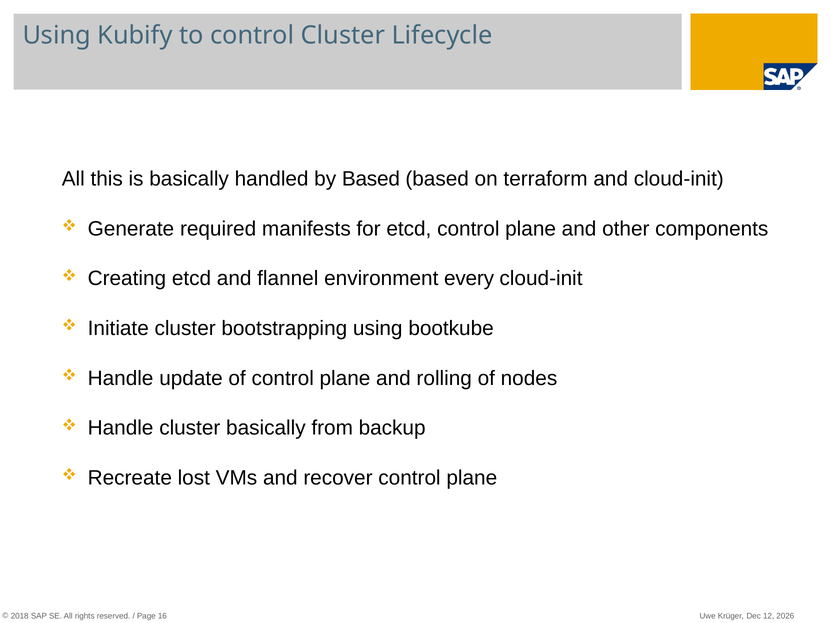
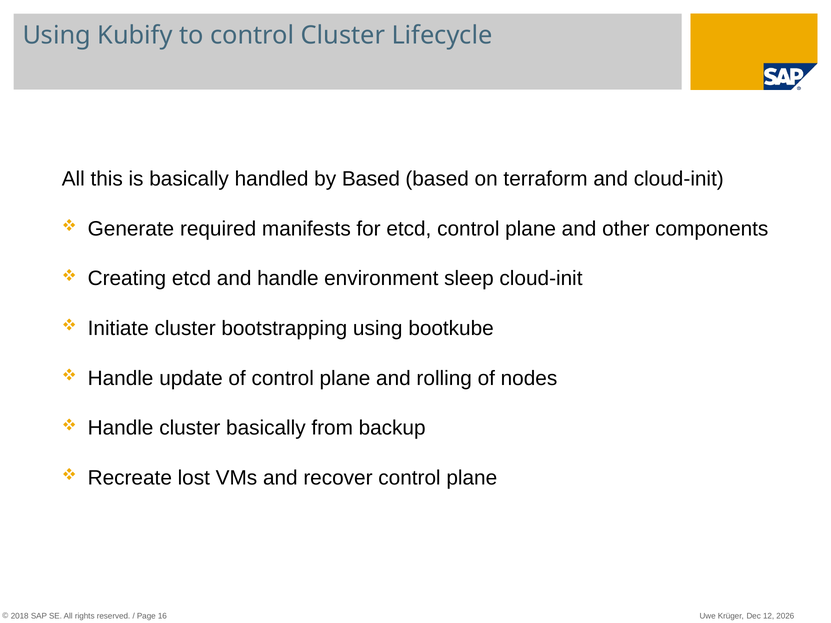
and flannel: flannel -> handle (288, 279)
every: every -> sleep (469, 279)
